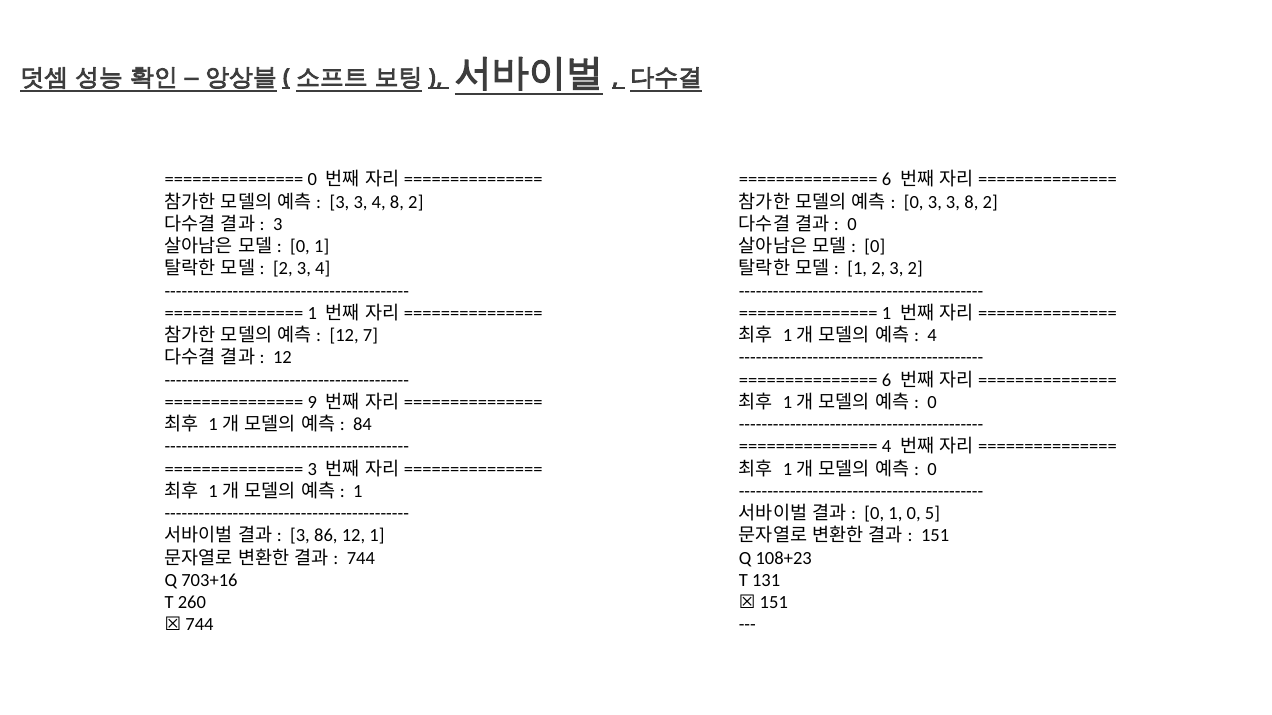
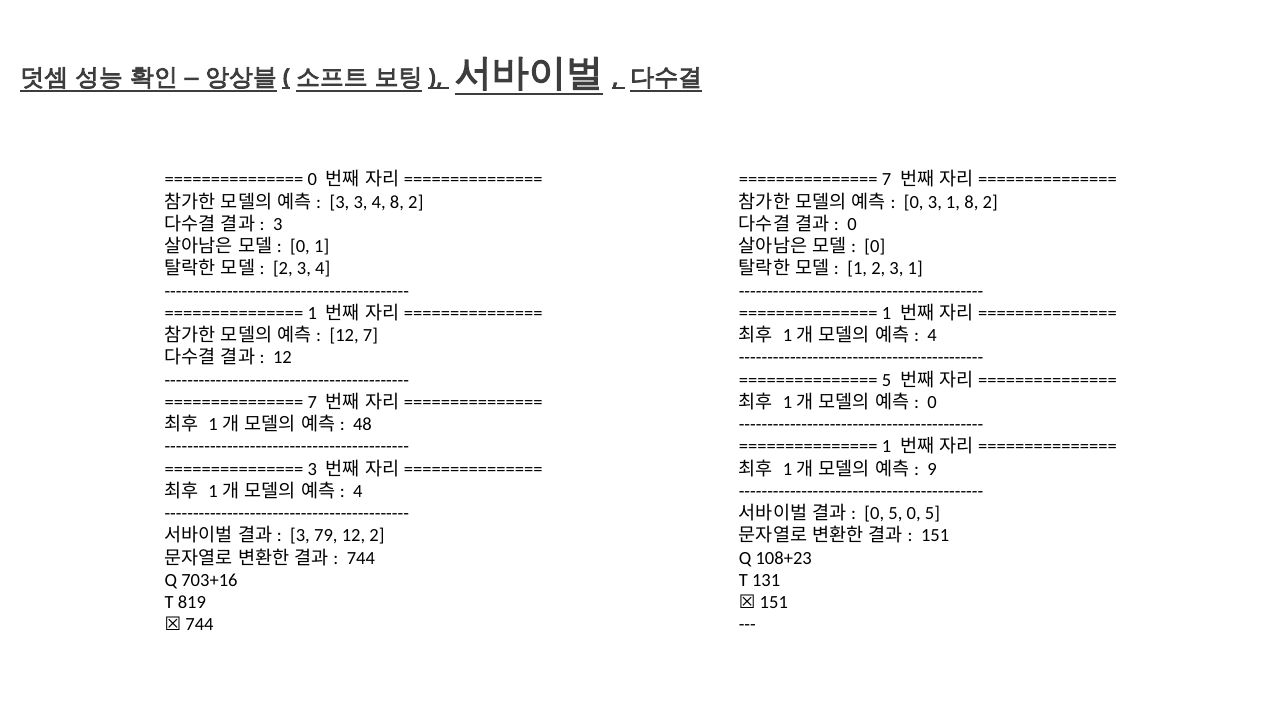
6: 6 -> 7 (887, 180)
0 3 3: 3 -> 1 (953, 202)
2 3 2: 2 -> 1 (915, 269)
6: 6 -> 5 (887, 380)
9: 9 -> 7 (312, 403)
84: 84 -> 48 (362, 425)
4: 4 -> 1 (887, 447)
0: 0 -> 9 (932, 469)
1: 1 -> 4 (358, 492)
1: 1 -> 5 (895, 514)
86: 86 -> 79 (326, 536)
12 1: 1 -> 2 (377, 536)
260: 260 -> 819 (192, 603)
